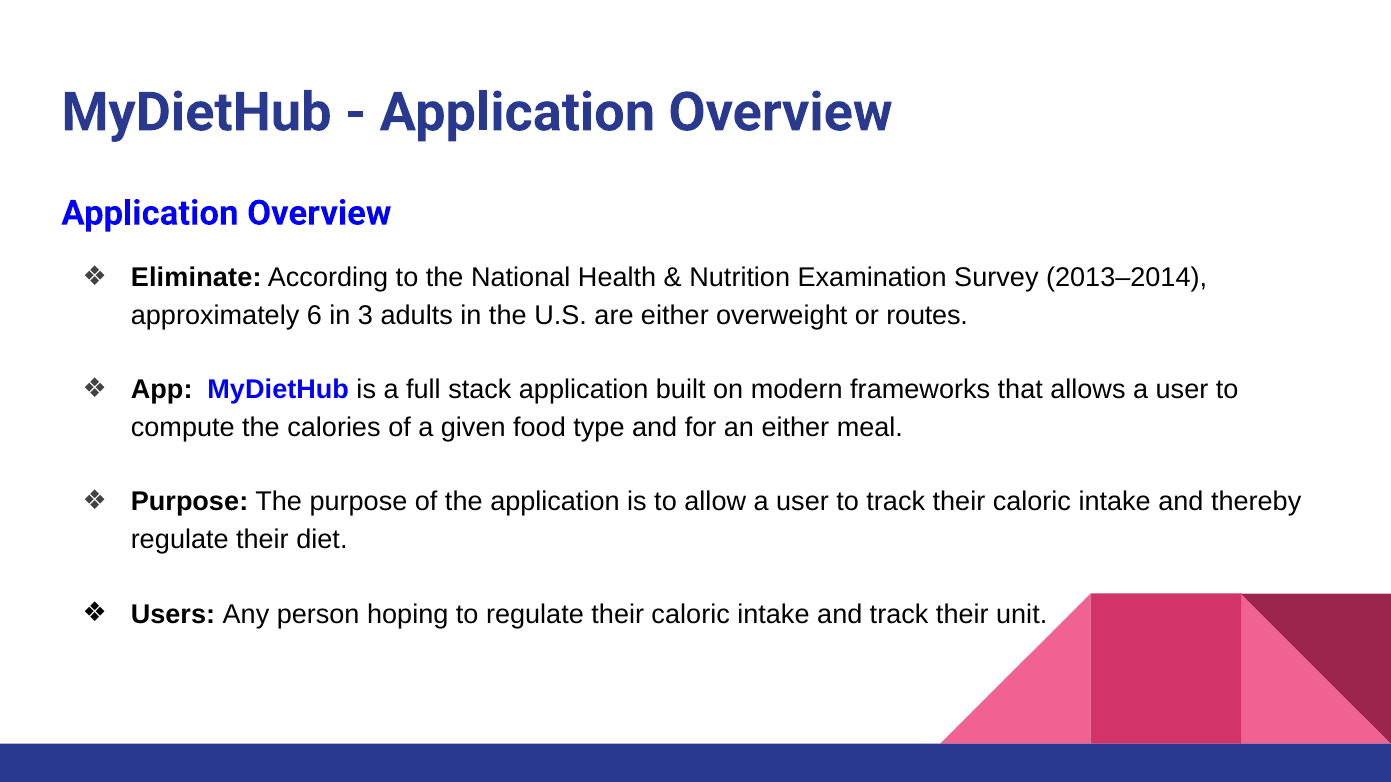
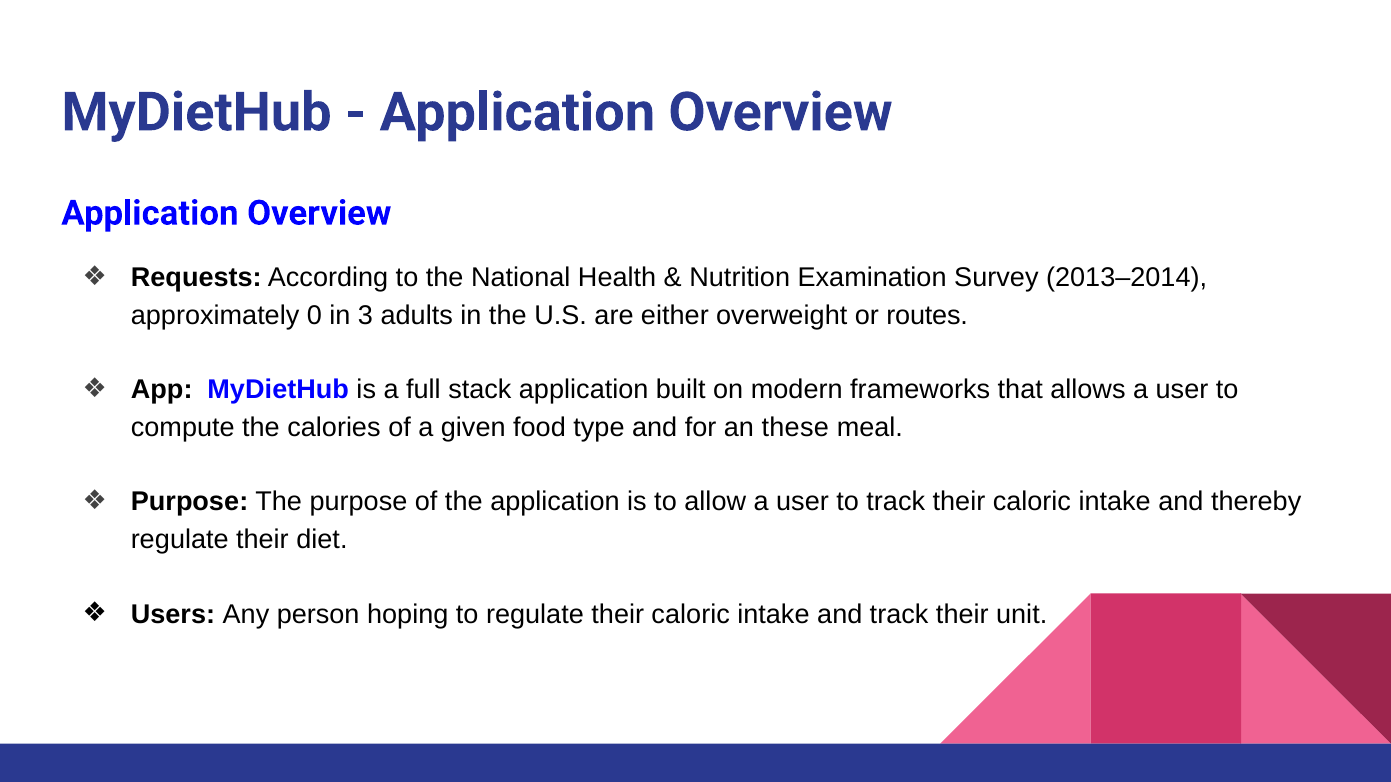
Eliminate: Eliminate -> Requests (196, 278)
6: 6 -> 0 (314, 315)
an either: either -> these (795, 428)
